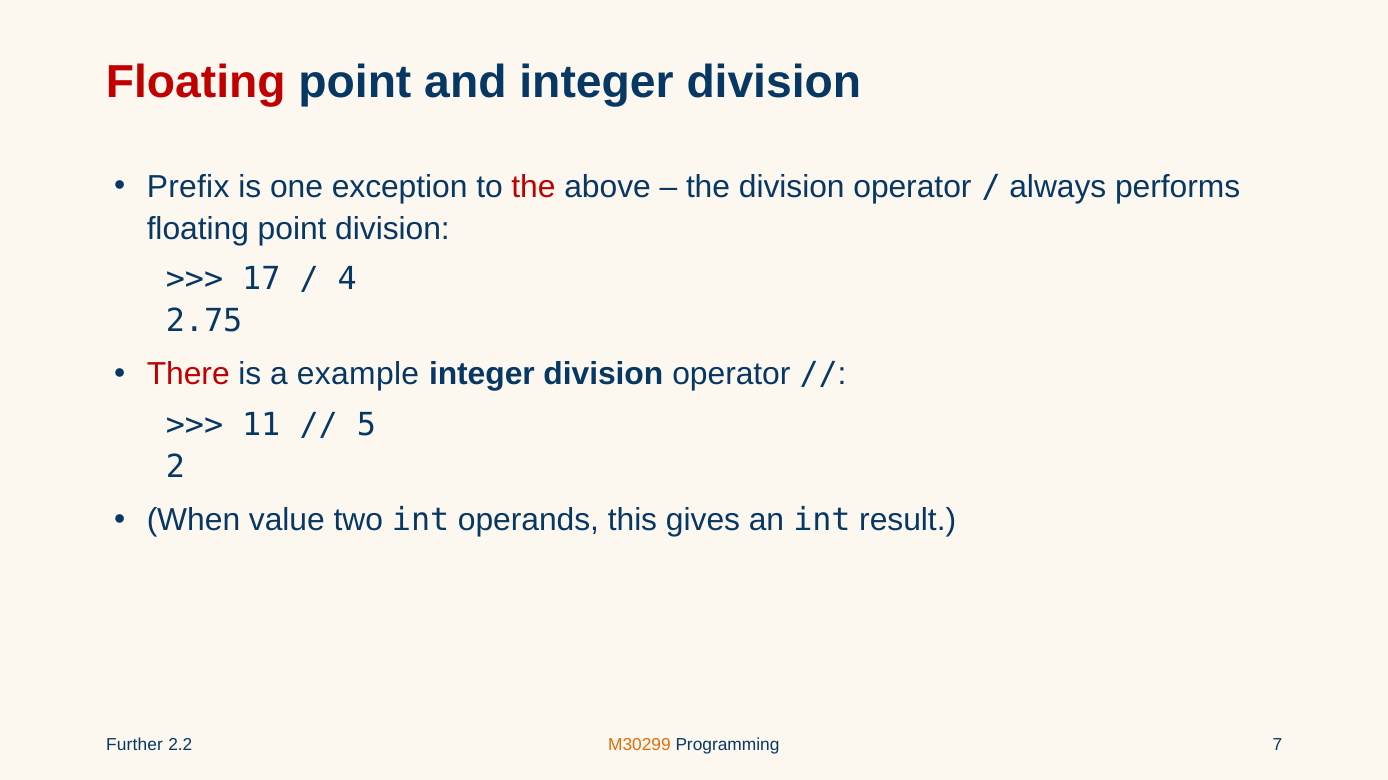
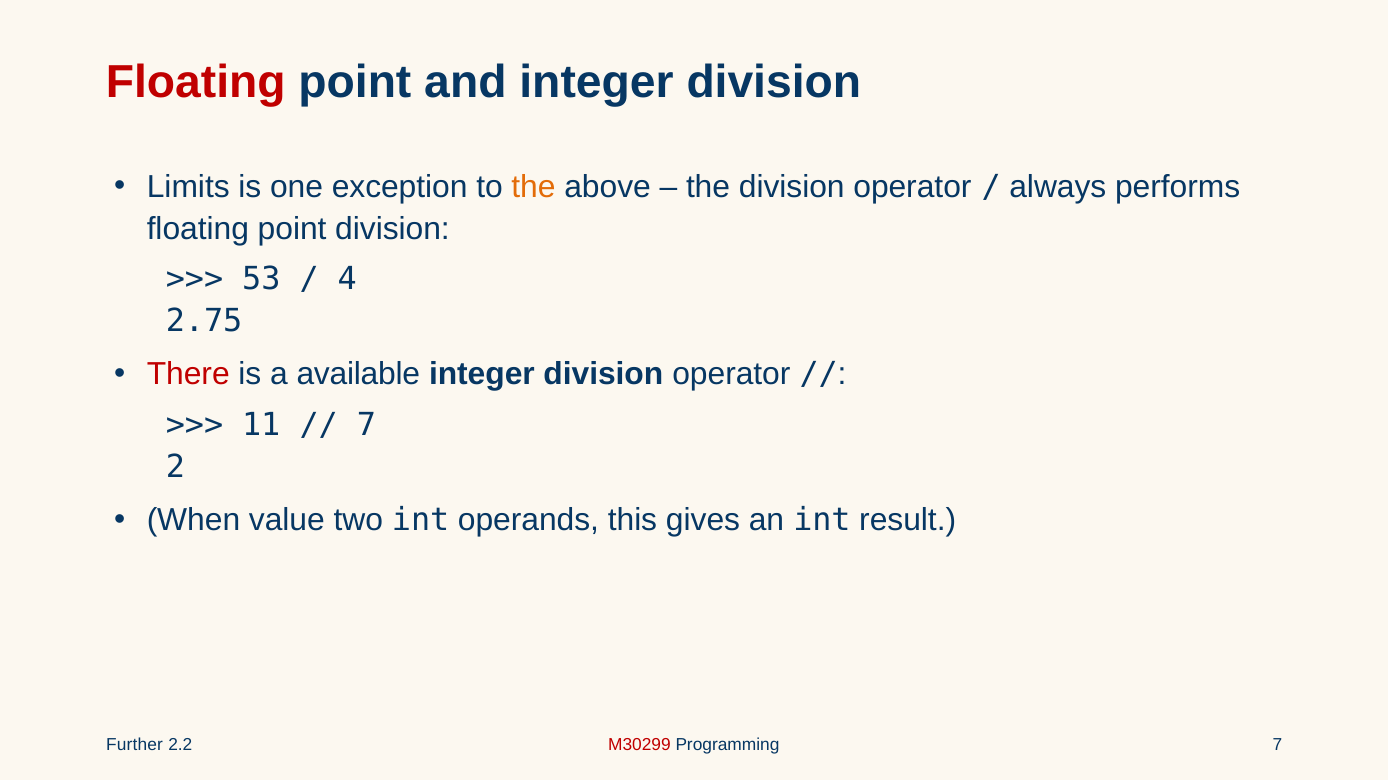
Prefix: Prefix -> Limits (188, 187)
the colour: red -> orange (534, 187)
17: 17 -> 53 (261, 279)
example: example -> available (358, 375)
5: 5 -> 7 (366, 425)
M30299 colour: orange -> red (639, 746)
